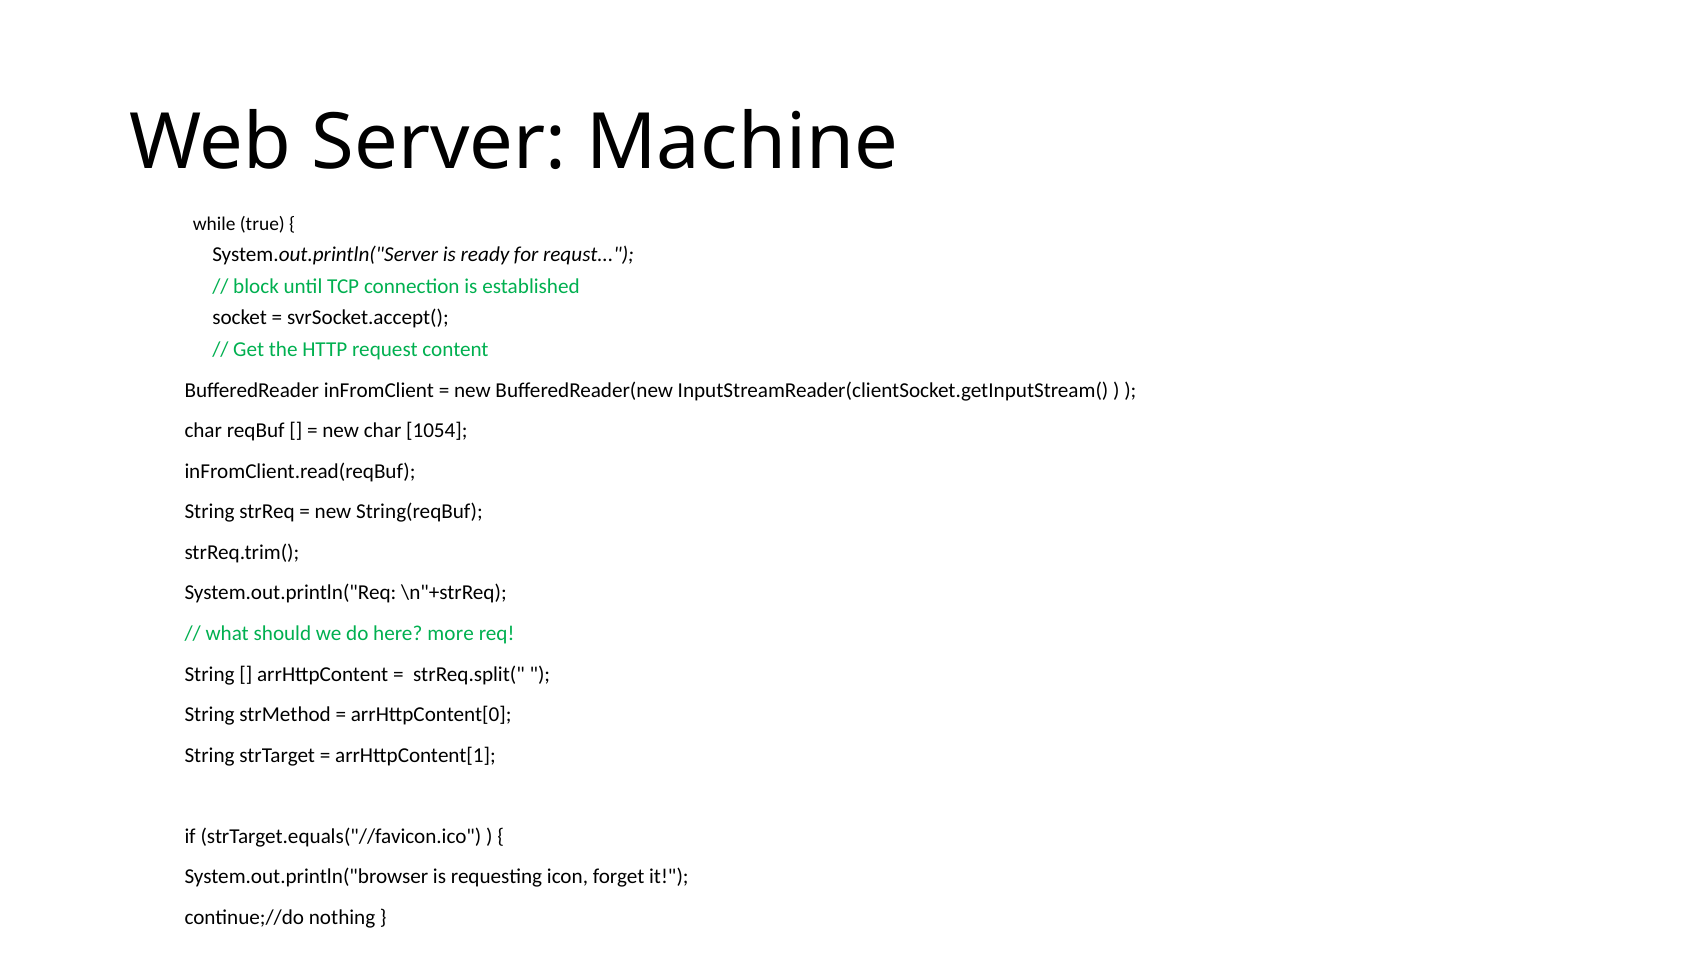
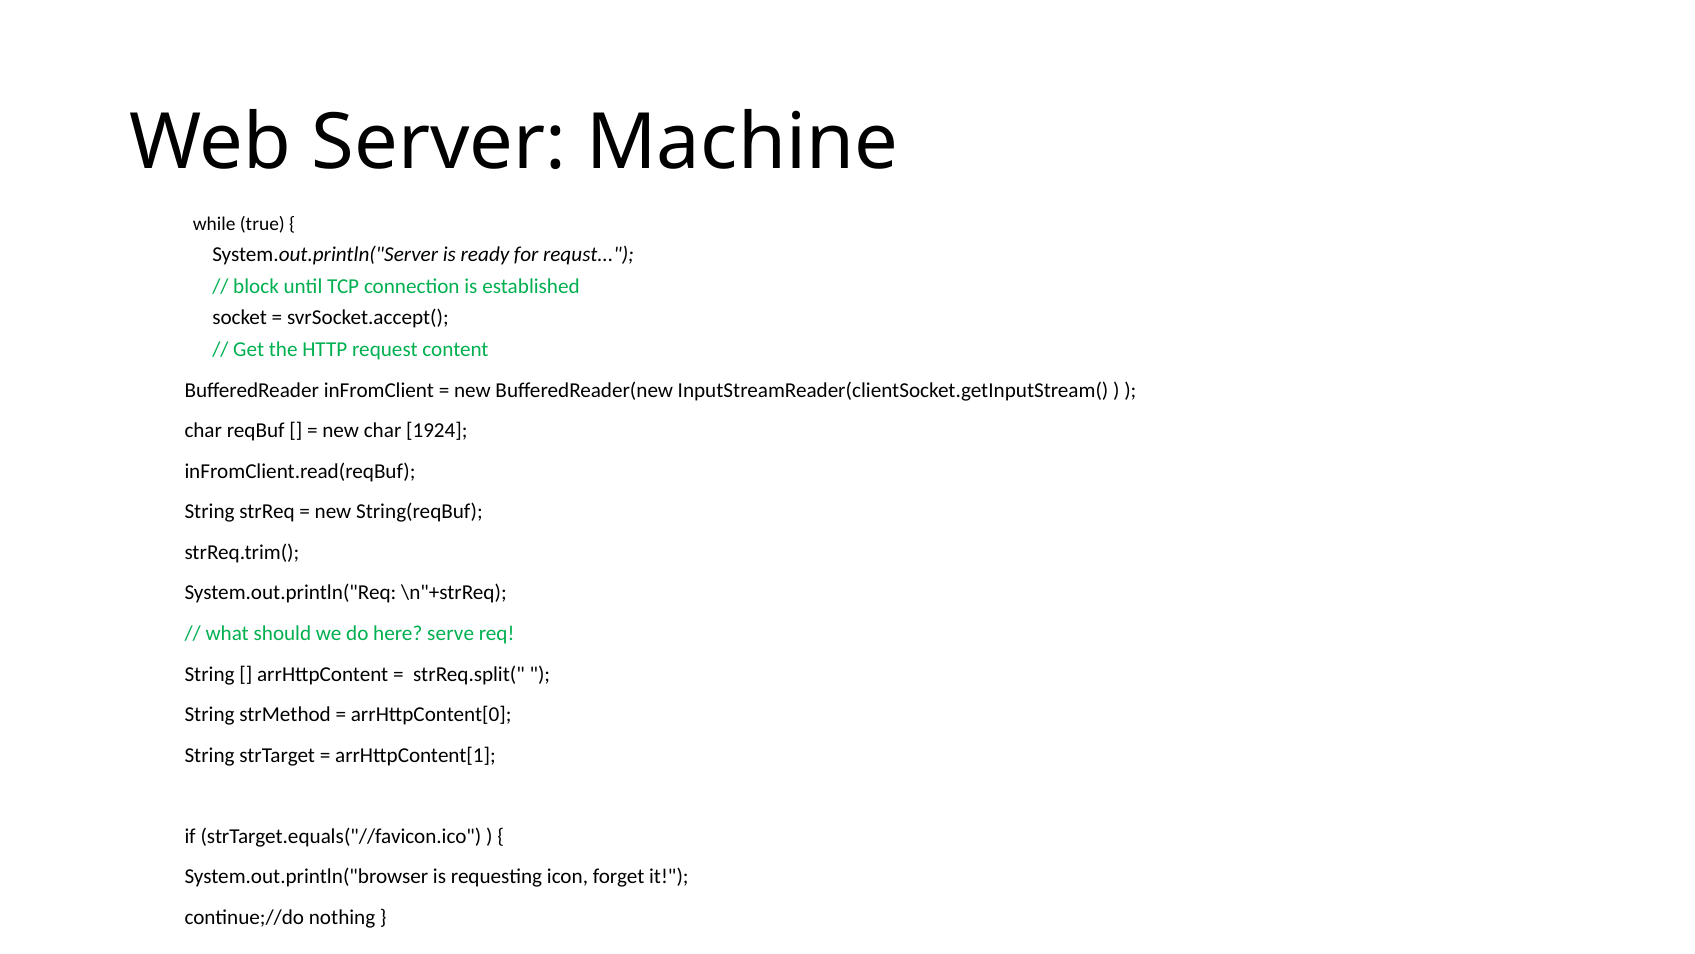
1054: 1054 -> 1924 (437, 430)
more: more -> serve (451, 633)
